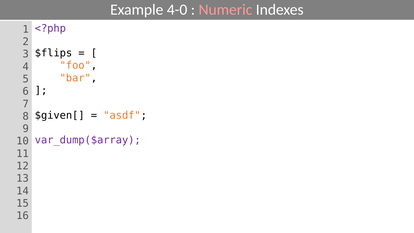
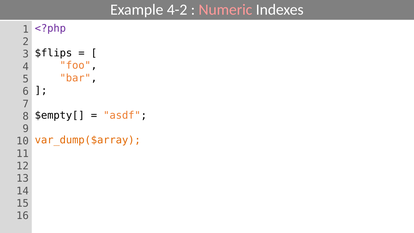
4-0: 4-0 -> 4-2 (177, 10)
$given[: $given[ -> $empty[ (60, 115)
var_dump($array colour: purple -> orange (88, 140)
